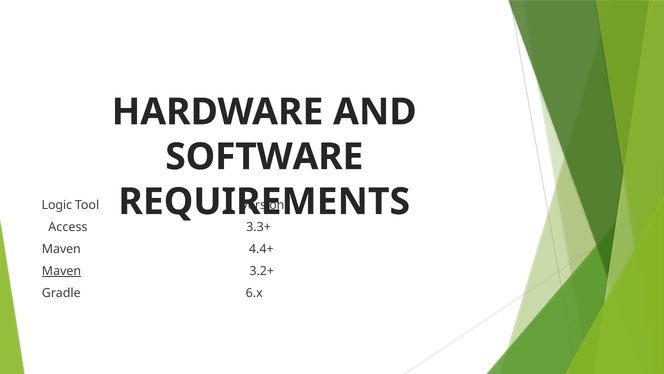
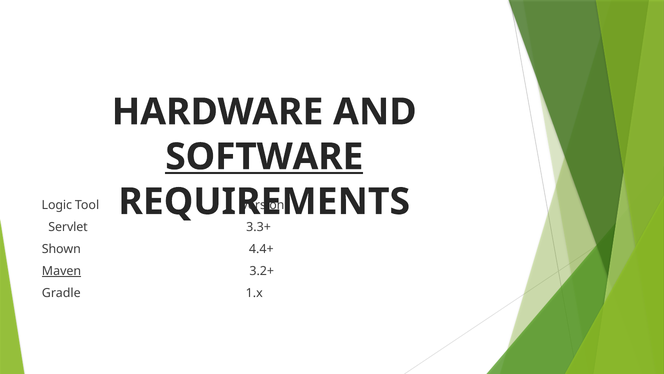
SOFTWARE underline: none -> present (264, 157)
Access: Access -> Servlet (68, 227)
Maven: Maven -> Shown (61, 249)
6.x: 6.x -> 1.x (254, 293)
